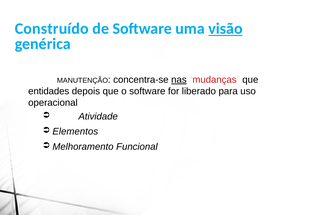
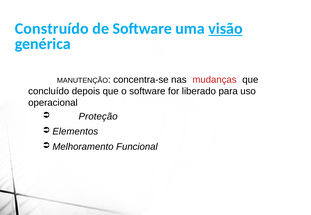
nas underline: present -> none (179, 80)
entidades: entidades -> concluído (49, 91)
Atividade: Atividade -> Proteção (98, 117)
